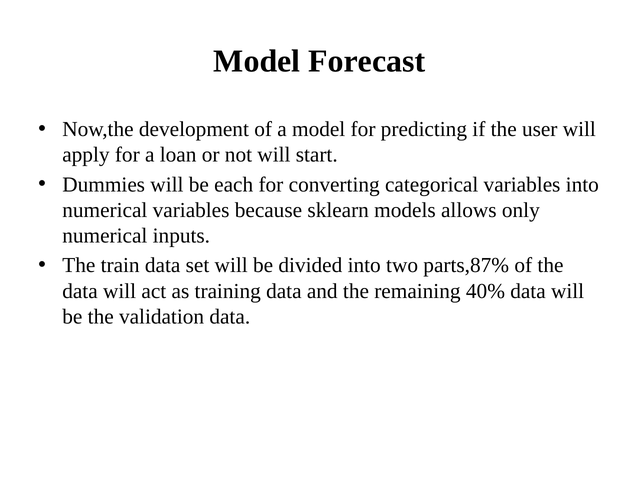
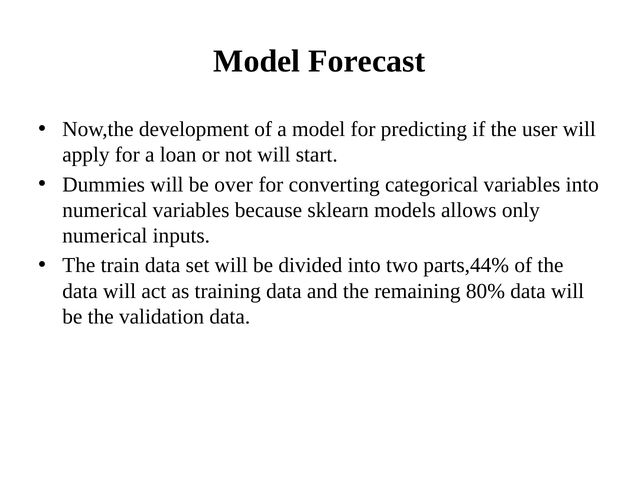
each: each -> over (234, 185)
parts,87%: parts,87% -> parts,44% (466, 266)
40%: 40% -> 80% (485, 291)
